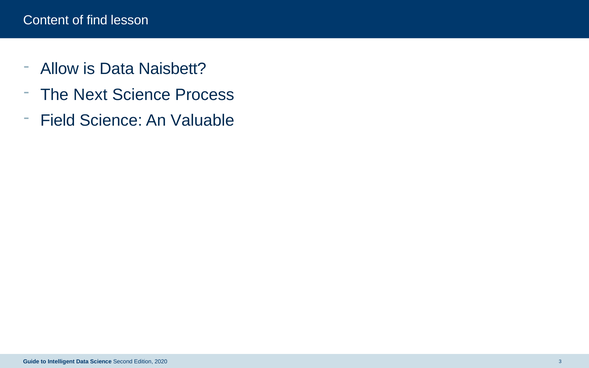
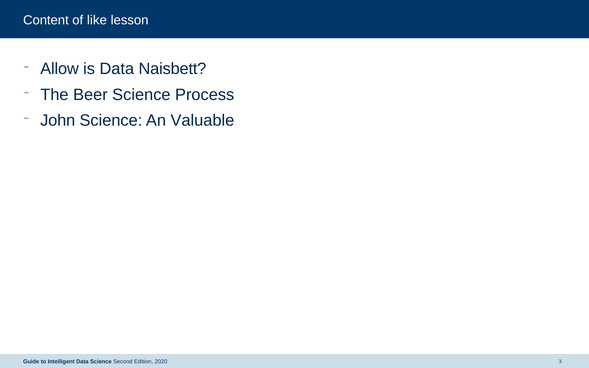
find: find -> like (97, 20)
Next: Next -> Beer (90, 95)
Field: Field -> John (58, 121)
